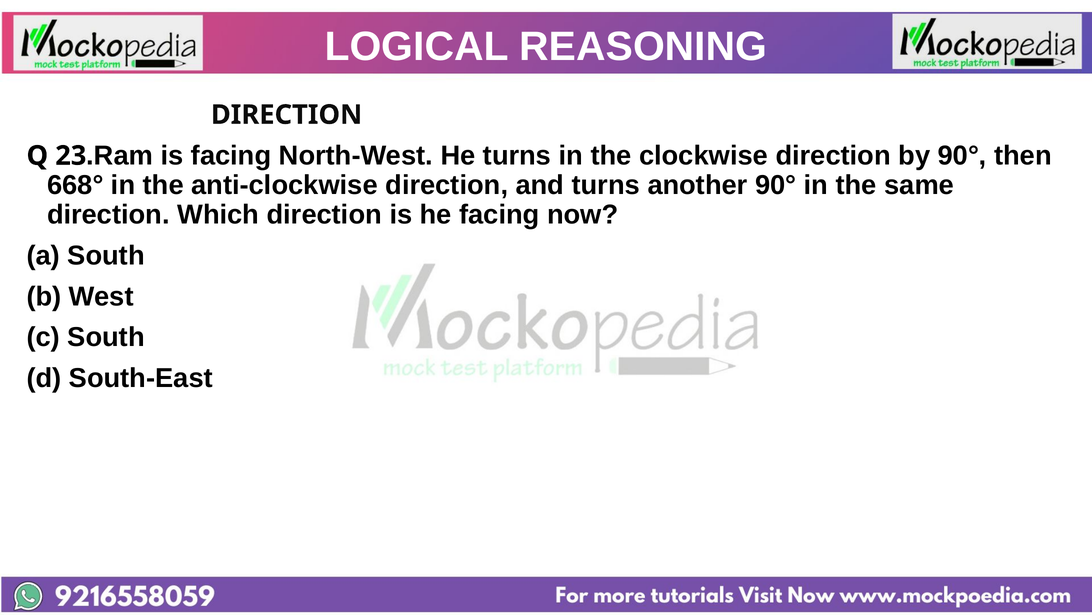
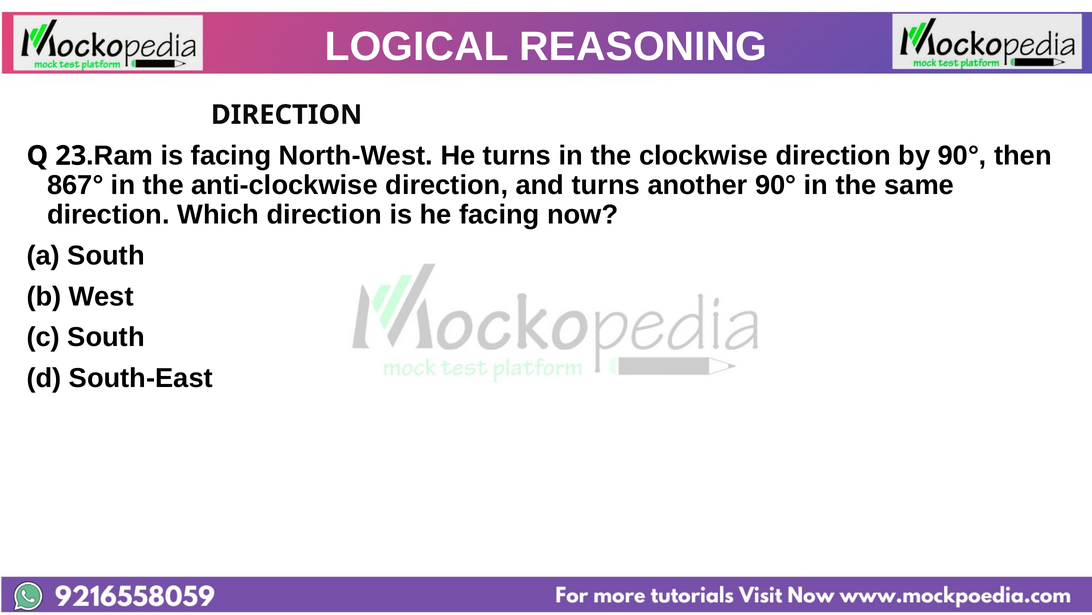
668°: 668° -> 867° (75, 185)
